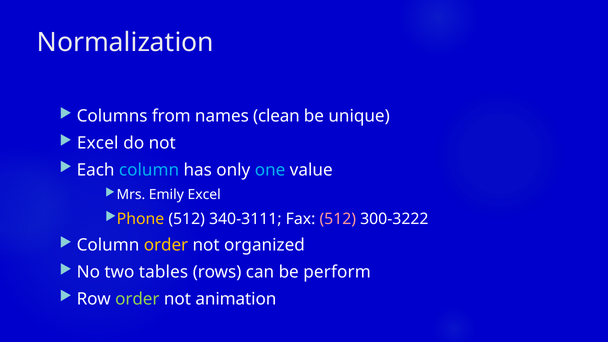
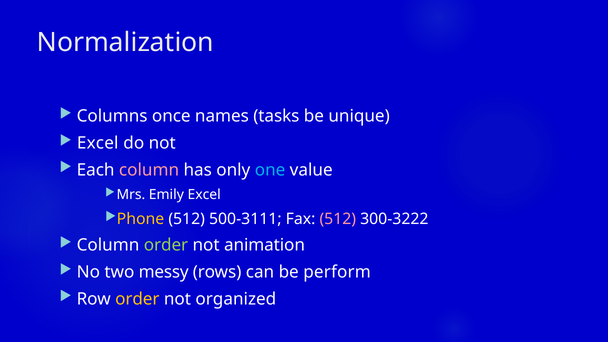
from: from -> once (171, 116)
clean: clean -> tasks (276, 116)
column colour: light blue -> pink (149, 170)
340-3111: 340-3111 -> 500-3111 (245, 219)
order colour: yellow -> light green (166, 245)
organized: organized -> animation (264, 245)
tables: tables -> messy (164, 272)
order colour: light green -> yellow (137, 299)
animation: animation -> organized (236, 299)
